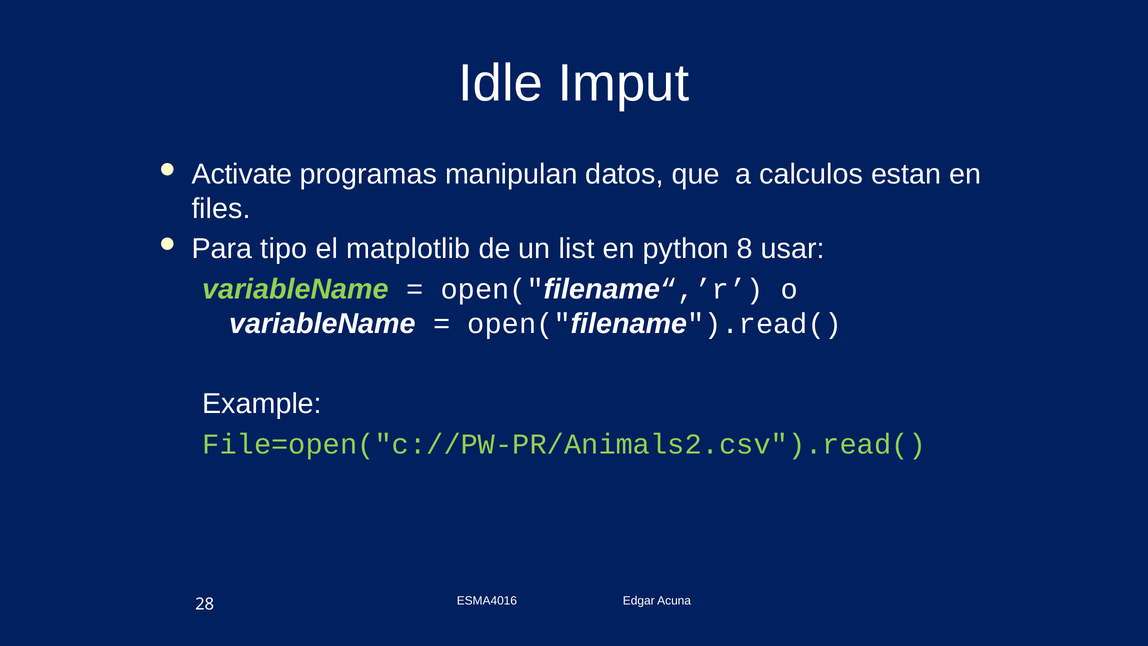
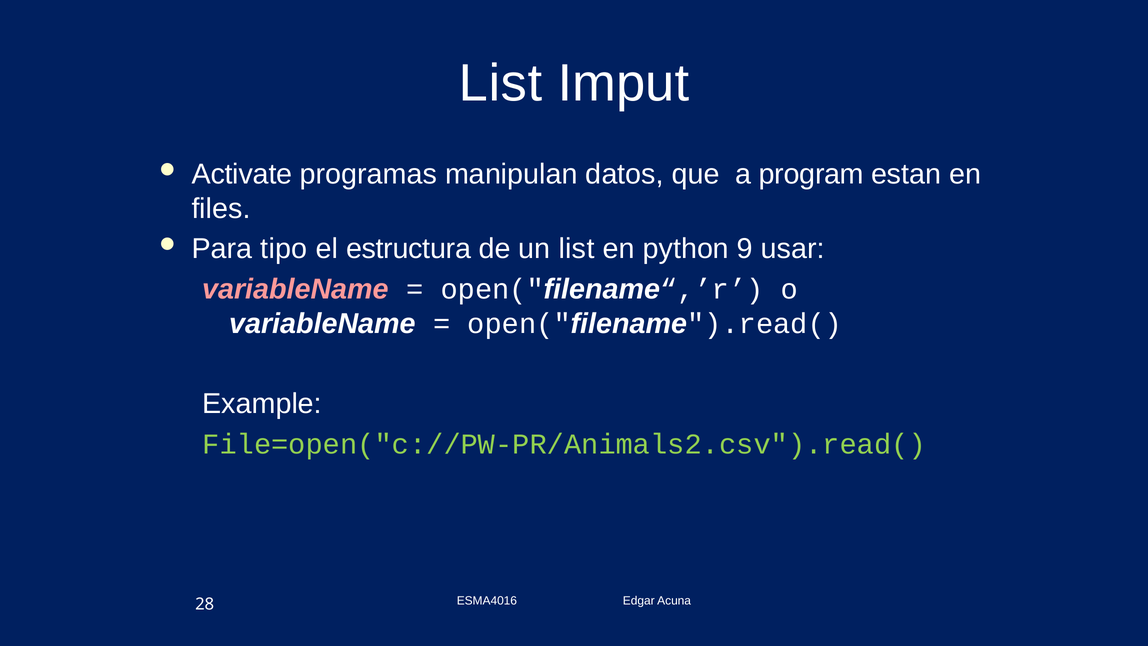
Idle: Idle -> List (500, 83)
calculos: calculos -> program (811, 174)
matplotlib: matplotlib -> estructura (409, 249)
8: 8 -> 9 (745, 249)
variableName colour: light green -> pink (296, 289)
